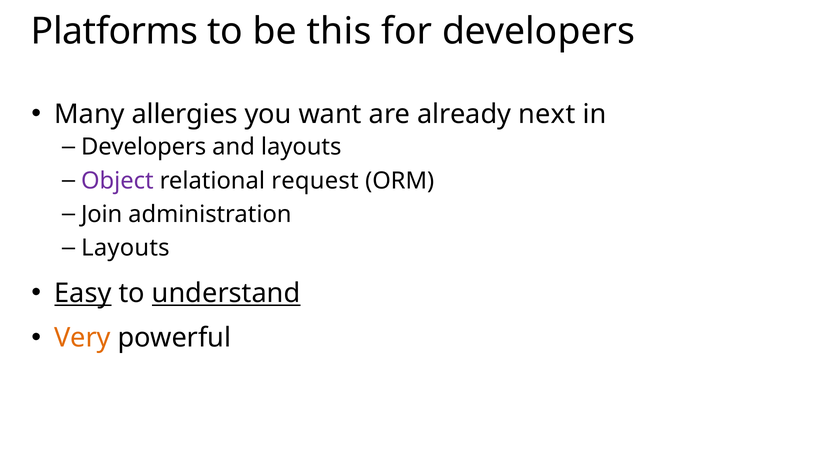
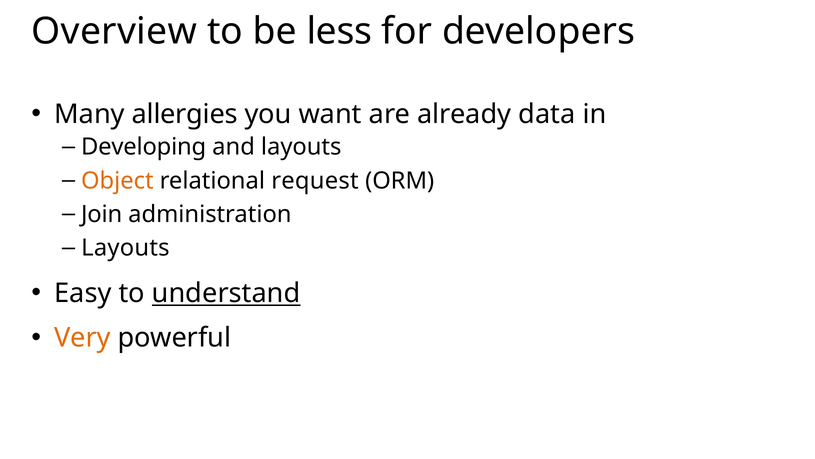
Platforms: Platforms -> Overview (114, 32)
this: this -> less (339, 32)
next: next -> data (547, 114)
Developers: Developers -> Developing (144, 147)
Object colour: purple -> orange (117, 181)
Easy underline: present -> none (83, 293)
